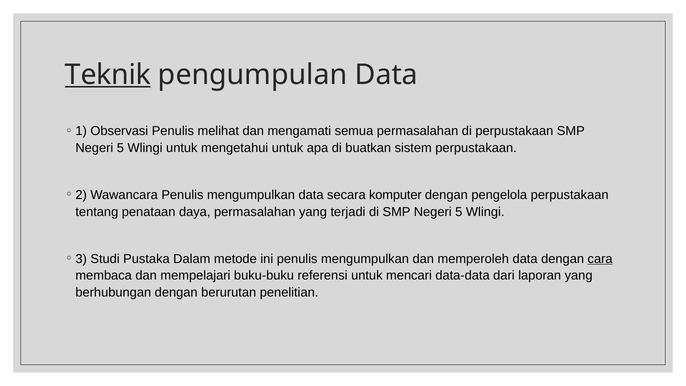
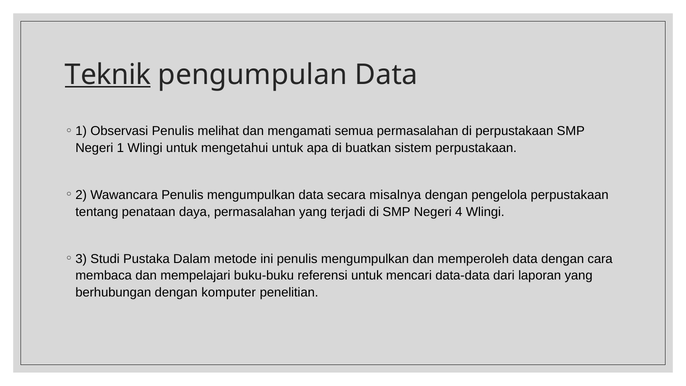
5: 5 -> 1 (120, 148)
komputer: komputer -> misalnya (395, 195)
di SMP Negeri 5: 5 -> 4 (459, 212)
cara underline: present -> none (600, 259)
berurutan: berurutan -> komputer (229, 293)
